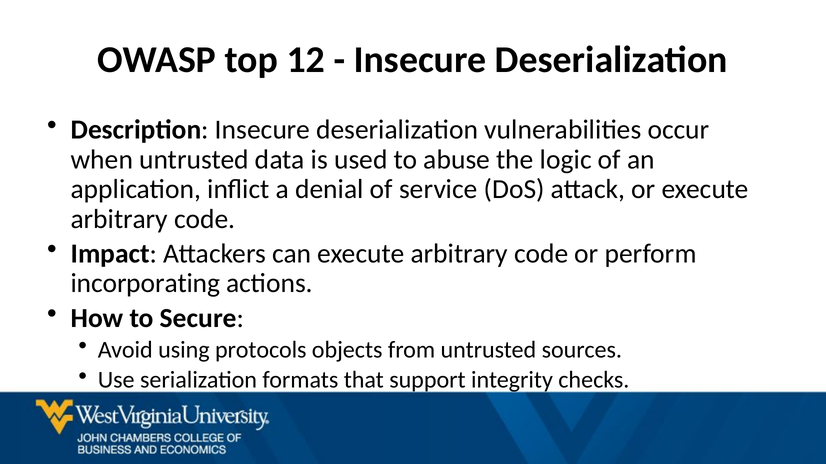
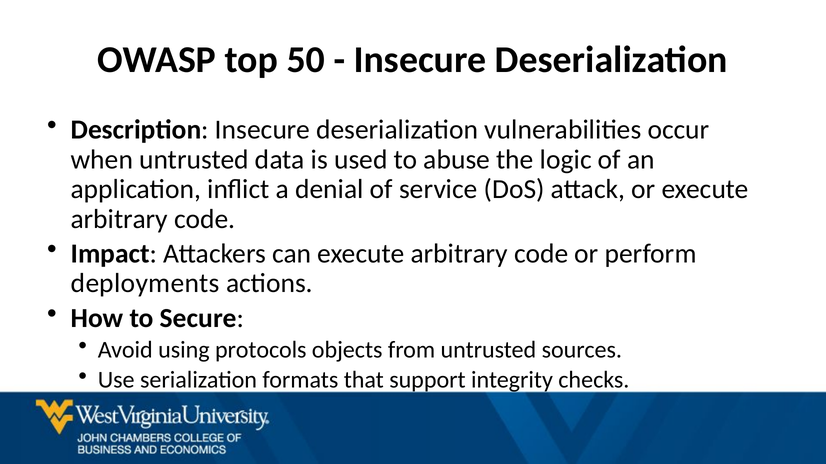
12: 12 -> 50 (306, 60)
incorporating: incorporating -> deployments (145, 284)
